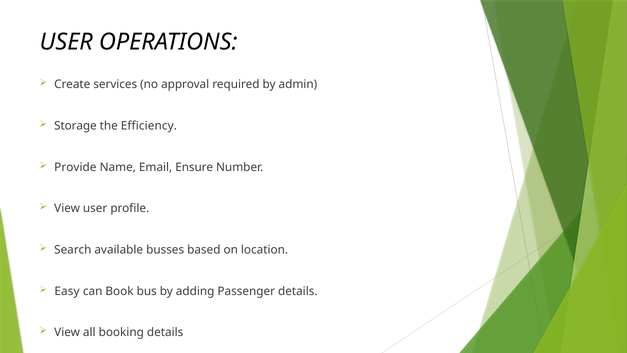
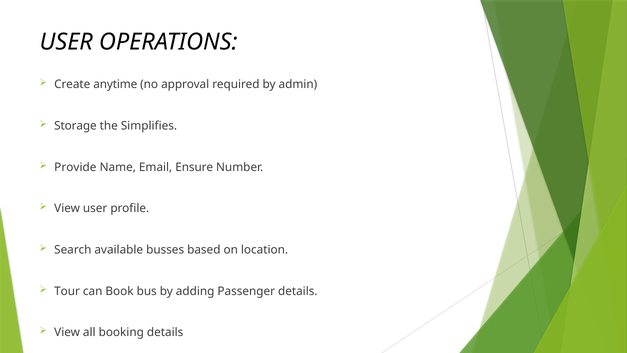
services: services -> anytime (115, 85)
Efficiency: Efficiency -> Simplifies (149, 126)
Easy: Easy -> Tour (67, 291)
